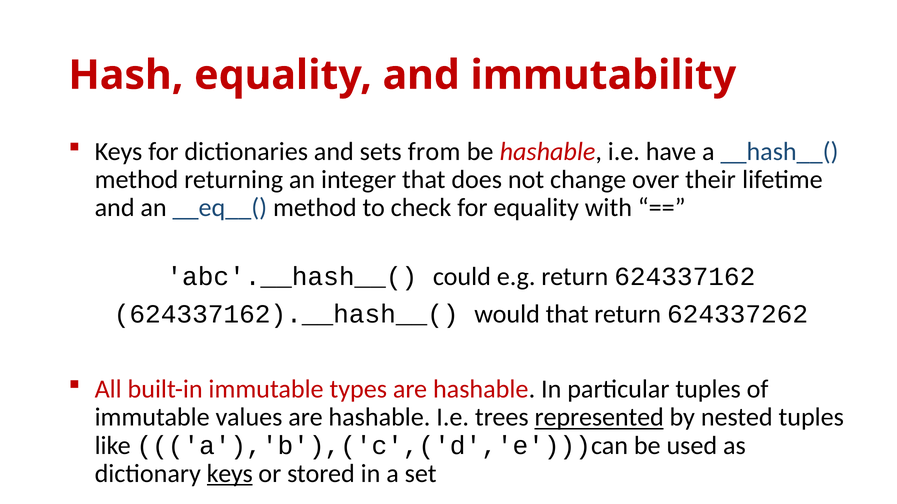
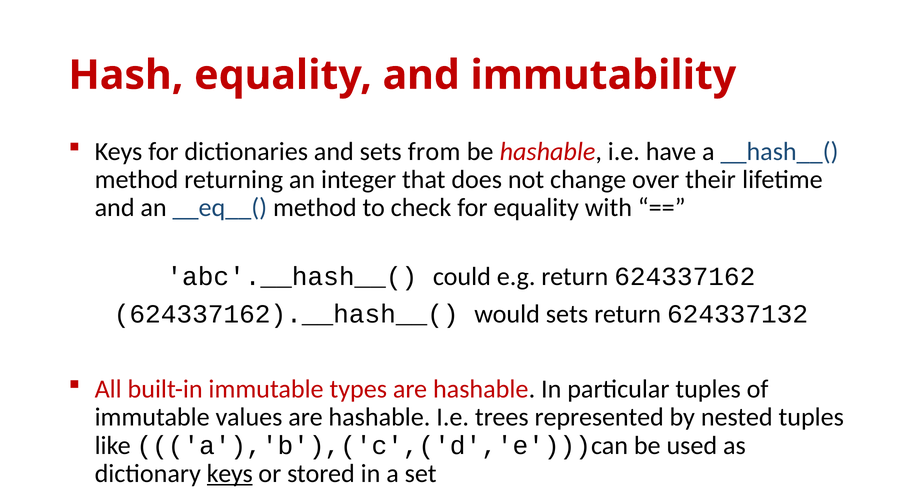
would that: that -> sets (567, 314)
624337262: 624337262 -> 624337132 (738, 314)
represented underline: present -> none (599, 418)
